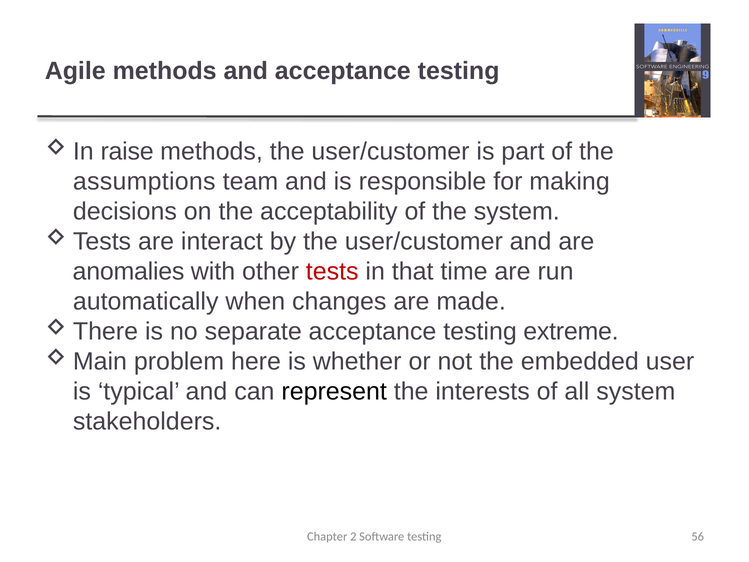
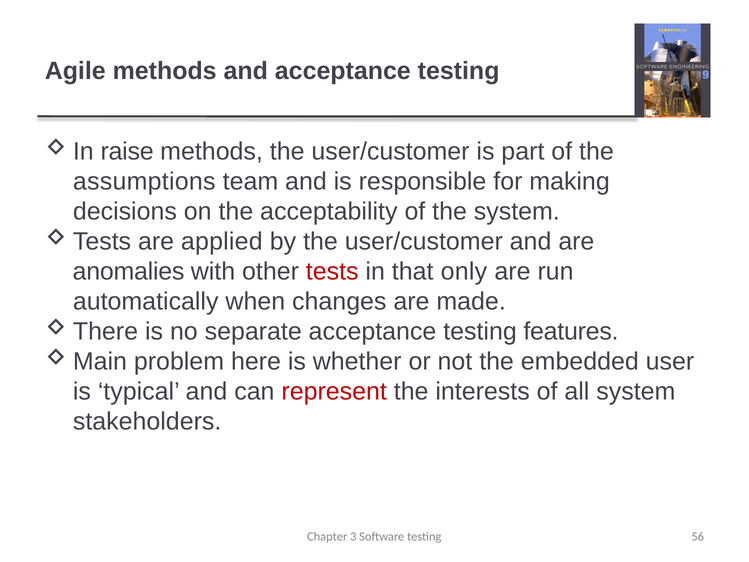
interact: interact -> applied (222, 241)
time: time -> only (464, 271)
extreme: extreme -> features (571, 331)
represent colour: black -> red (334, 391)
2: 2 -> 3 (353, 536)
